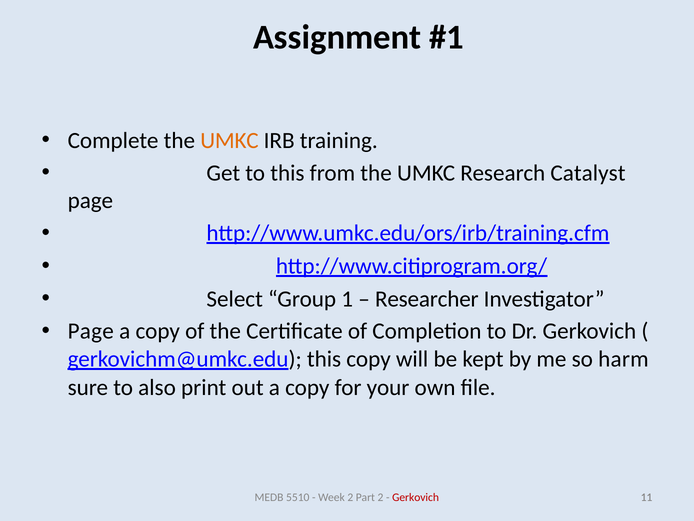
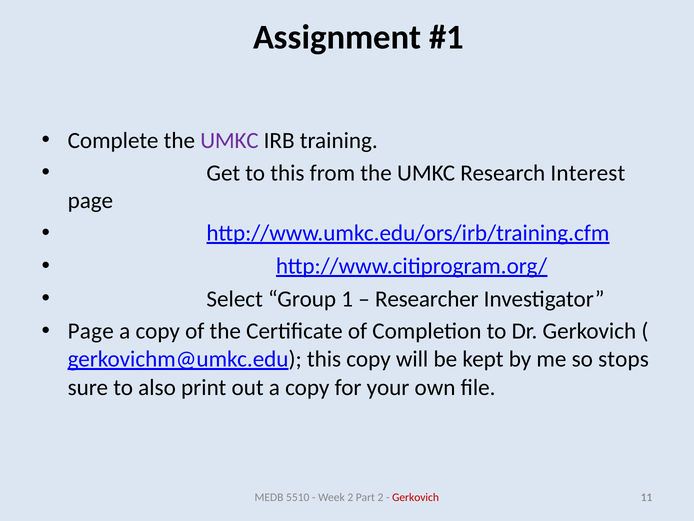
UMKC colour: orange -> purple (229, 140)
Catalyst: Catalyst -> Interest (588, 173)
harm: harm -> stops (624, 359)
